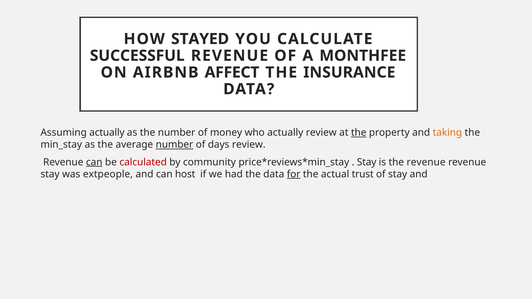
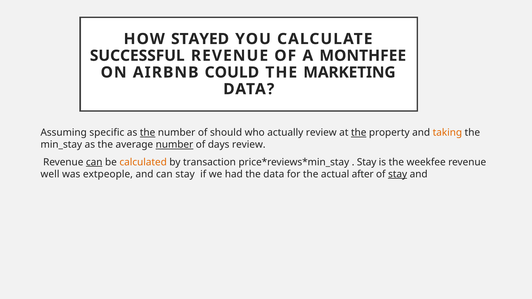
AFFECT: AFFECT -> COULD (232, 72)
INSURANCE: INSURANCE -> MARKETING (349, 72)
Assuming actually: actually -> specific (107, 133)
the underline: none -> present (148, 133)
money: money -> should (226, 133)
calculated colour: red -> orange (143, 162)
community: community -> transaction (209, 162)
the revenue: revenue -> weekfee (426, 162)
stay: stay -> well (50, 174)
can host: host -> stay (185, 174)
for underline: present -> none (294, 174)
trust: trust -> after (363, 174)
stay underline: none -> present (398, 174)
